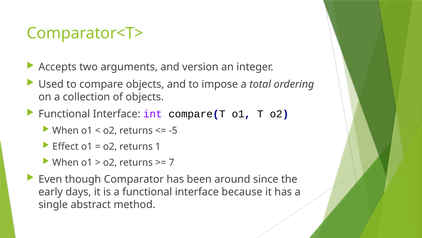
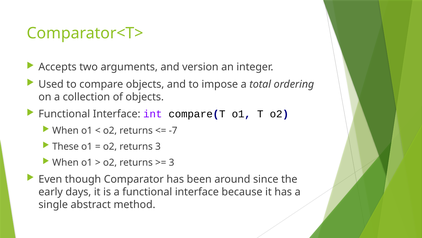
-5: -5 -> -7 (173, 130)
Effect: Effect -> These (66, 146)
returns 1: 1 -> 3 (158, 146)
7: 7 -> 3 (172, 162)
